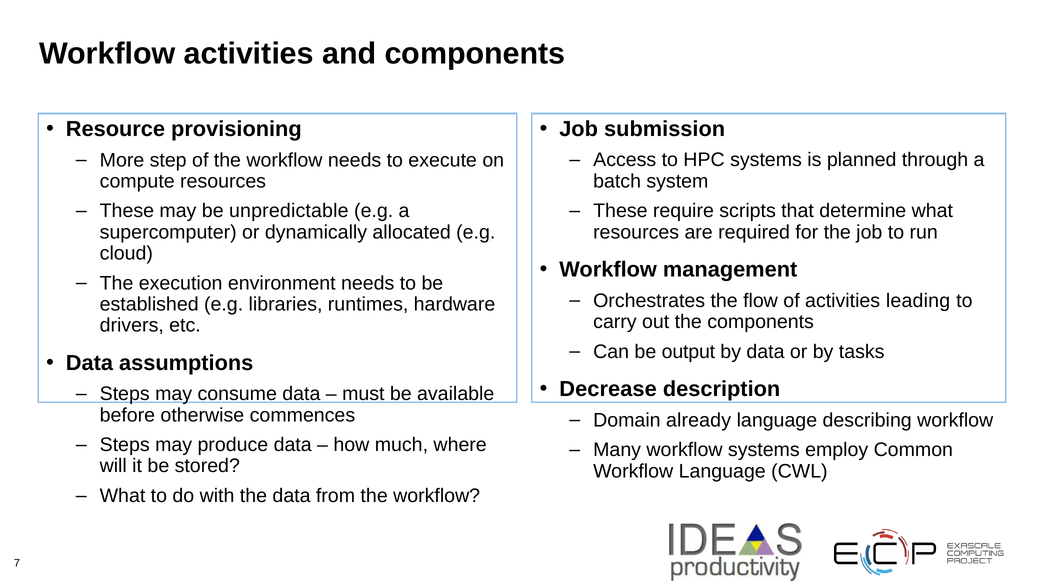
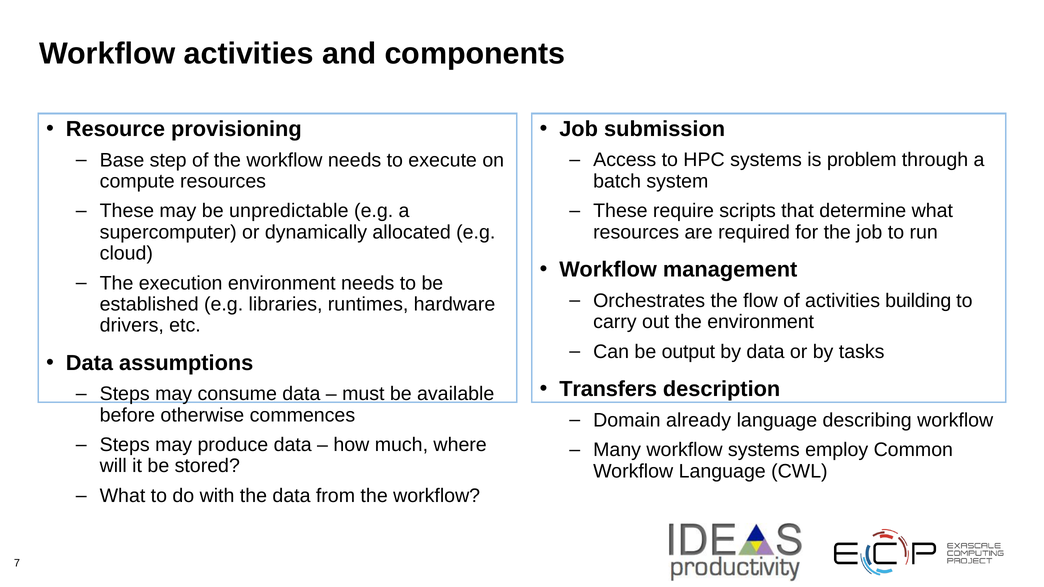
planned: planned -> problem (862, 160)
More: More -> Base (122, 160)
leading: leading -> building (918, 301)
the components: components -> environment (761, 322)
Decrease: Decrease -> Transfers (608, 389)
